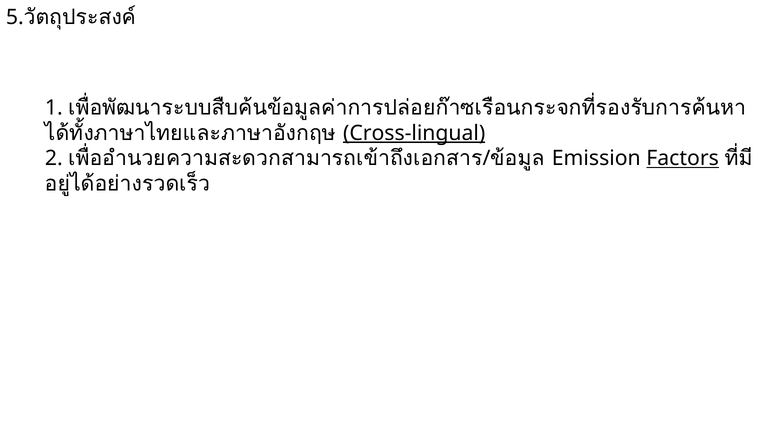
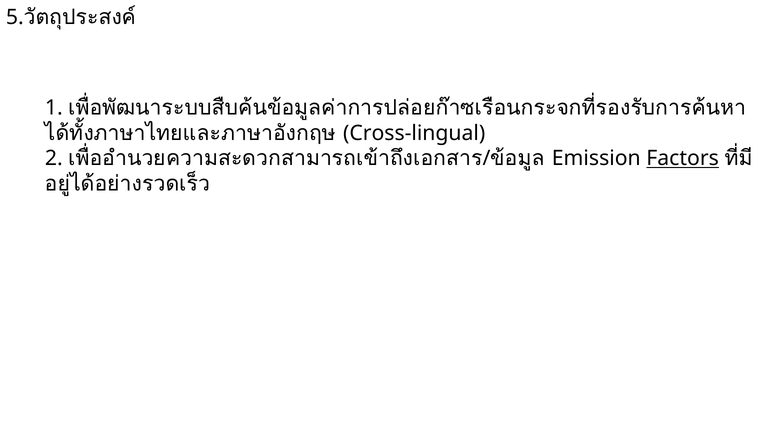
Cross-lingual underline: present -> none (414, 133)
